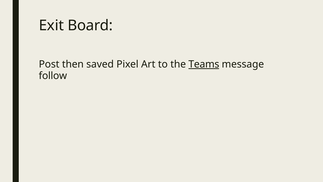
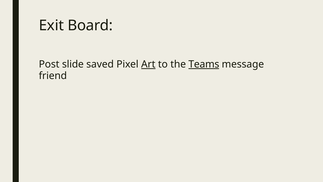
then: then -> slide (73, 64)
Art underline: none -> present (148, 64)
follow: follow -> friend (53, 76)
